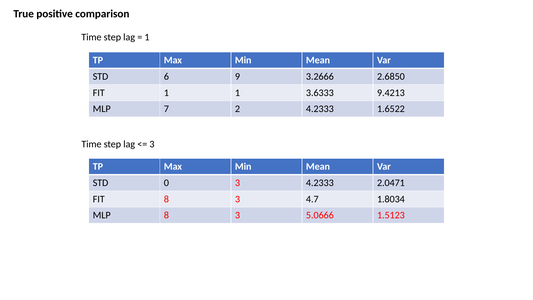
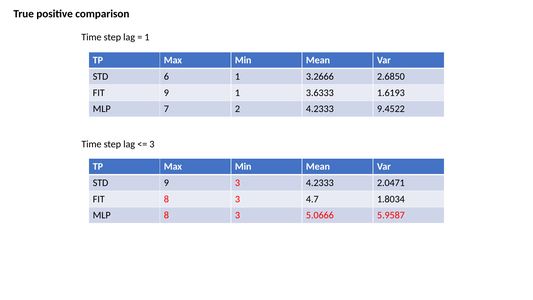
6 9: 9 -> 1 (237, 77)
FIT 1: 1 -> 9 (166, 93)
9.4213: 9.4213 -> 1.6193 (391, 93)
1.6522: 1.6522 -> 9.4522 (391, 109)
STD 0: 0 -> 9 (166, 183)
1.5123: 1.5123 -> 5.9587 (391, 215)
